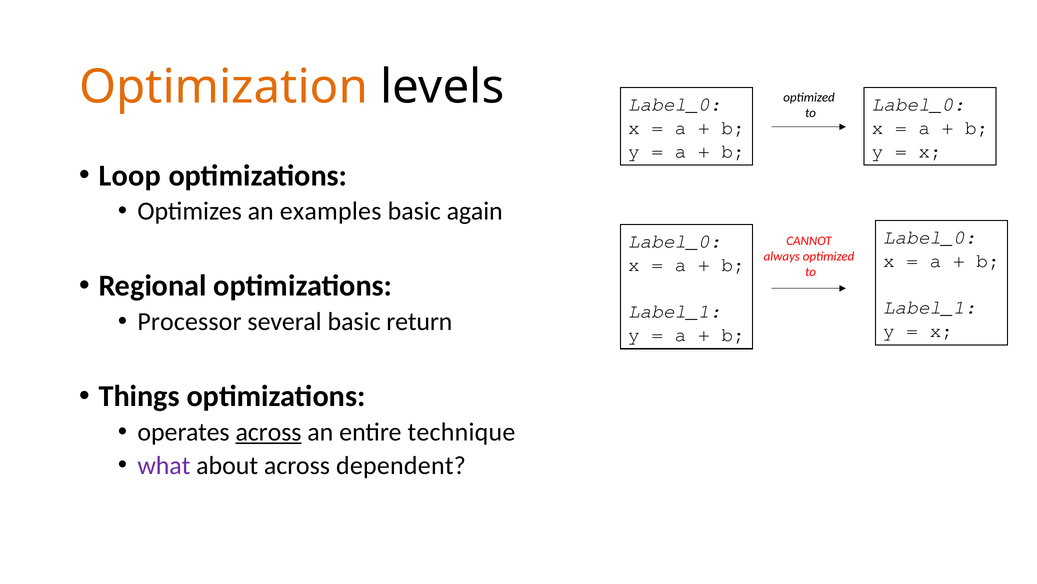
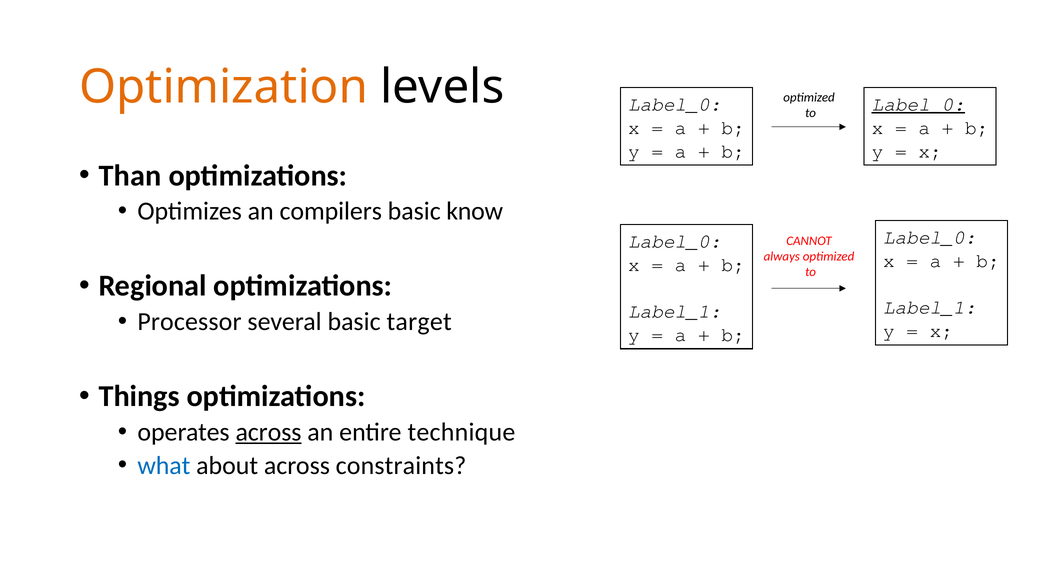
Label_0 underline: none -> present (918, 104)
Loop: Loop -> Than (130, 175)
examples: examples -> compilers (331, 211)
again: again -> know (475, 211)
return: return -> target (419, 321)
what colour: purple -> blue (164, 465)
dependent: dependent -> constraints (401, 465)
